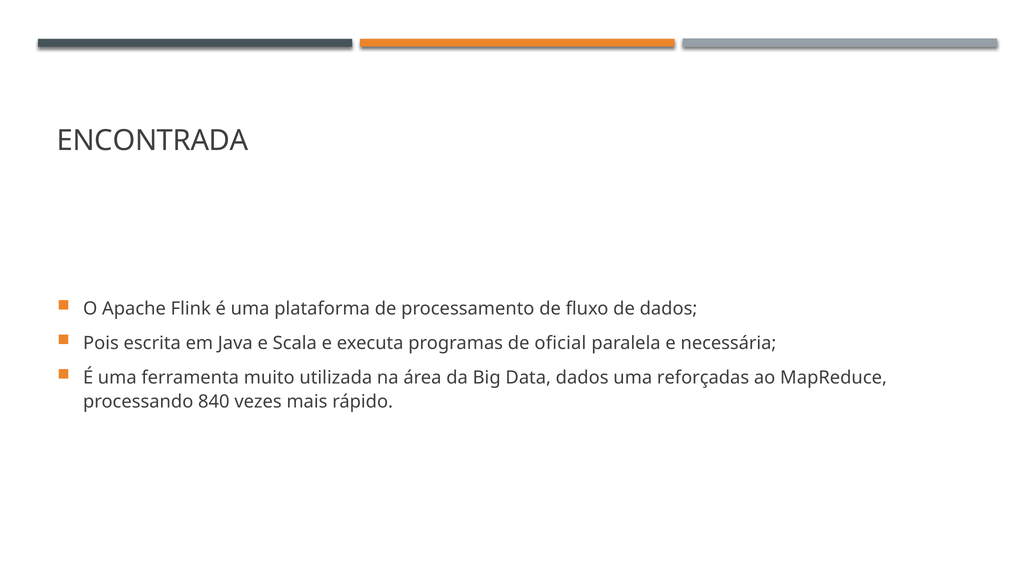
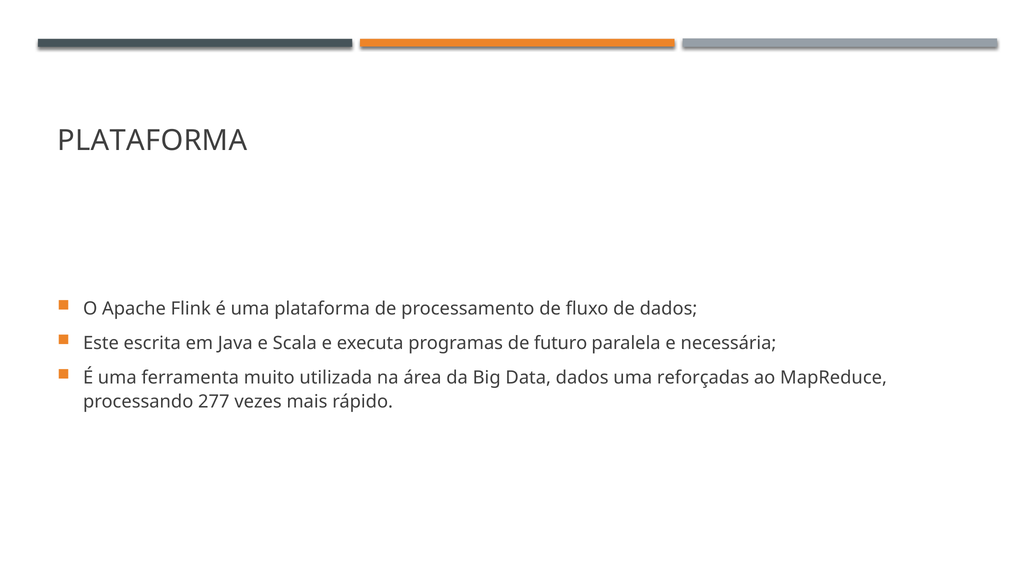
ENCONTRADA: ENCONTRADA -> PLATAFORMA (152, 141)
Pois: Pois -> Este (101, 343)
oficial: oficial -> futuro (561, 343)
840: 840 -> 277 (214, 402)
